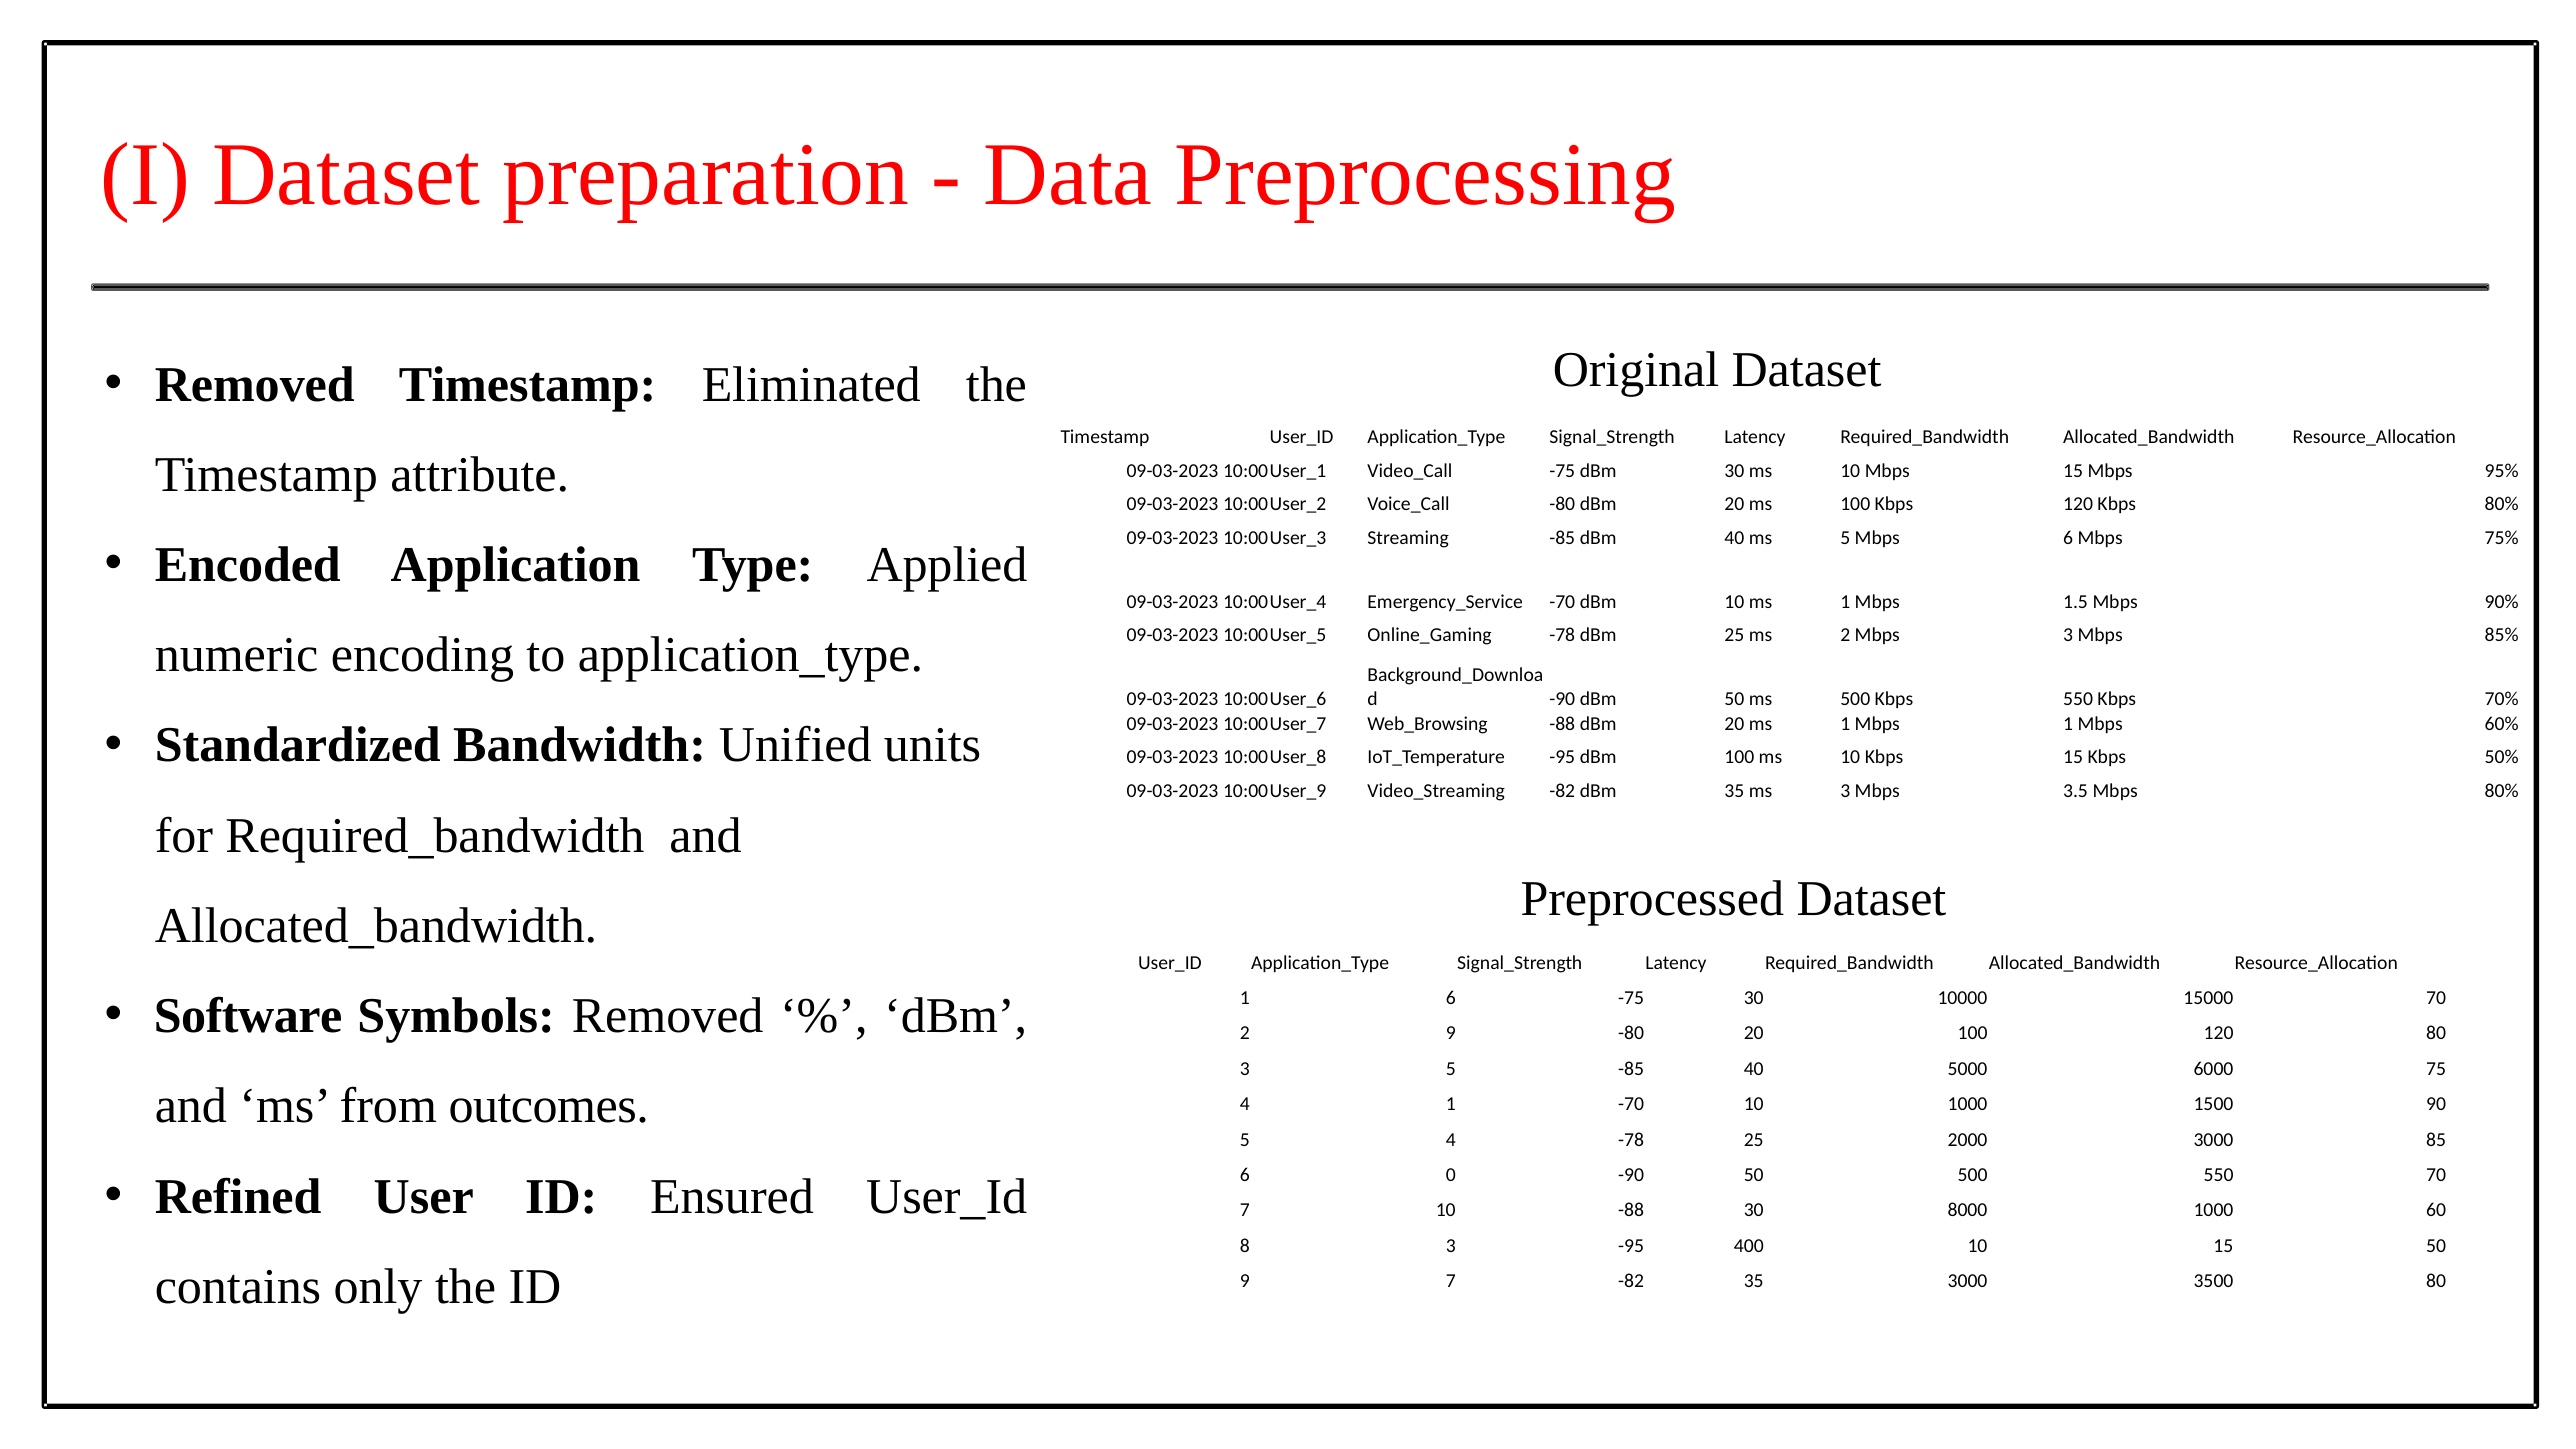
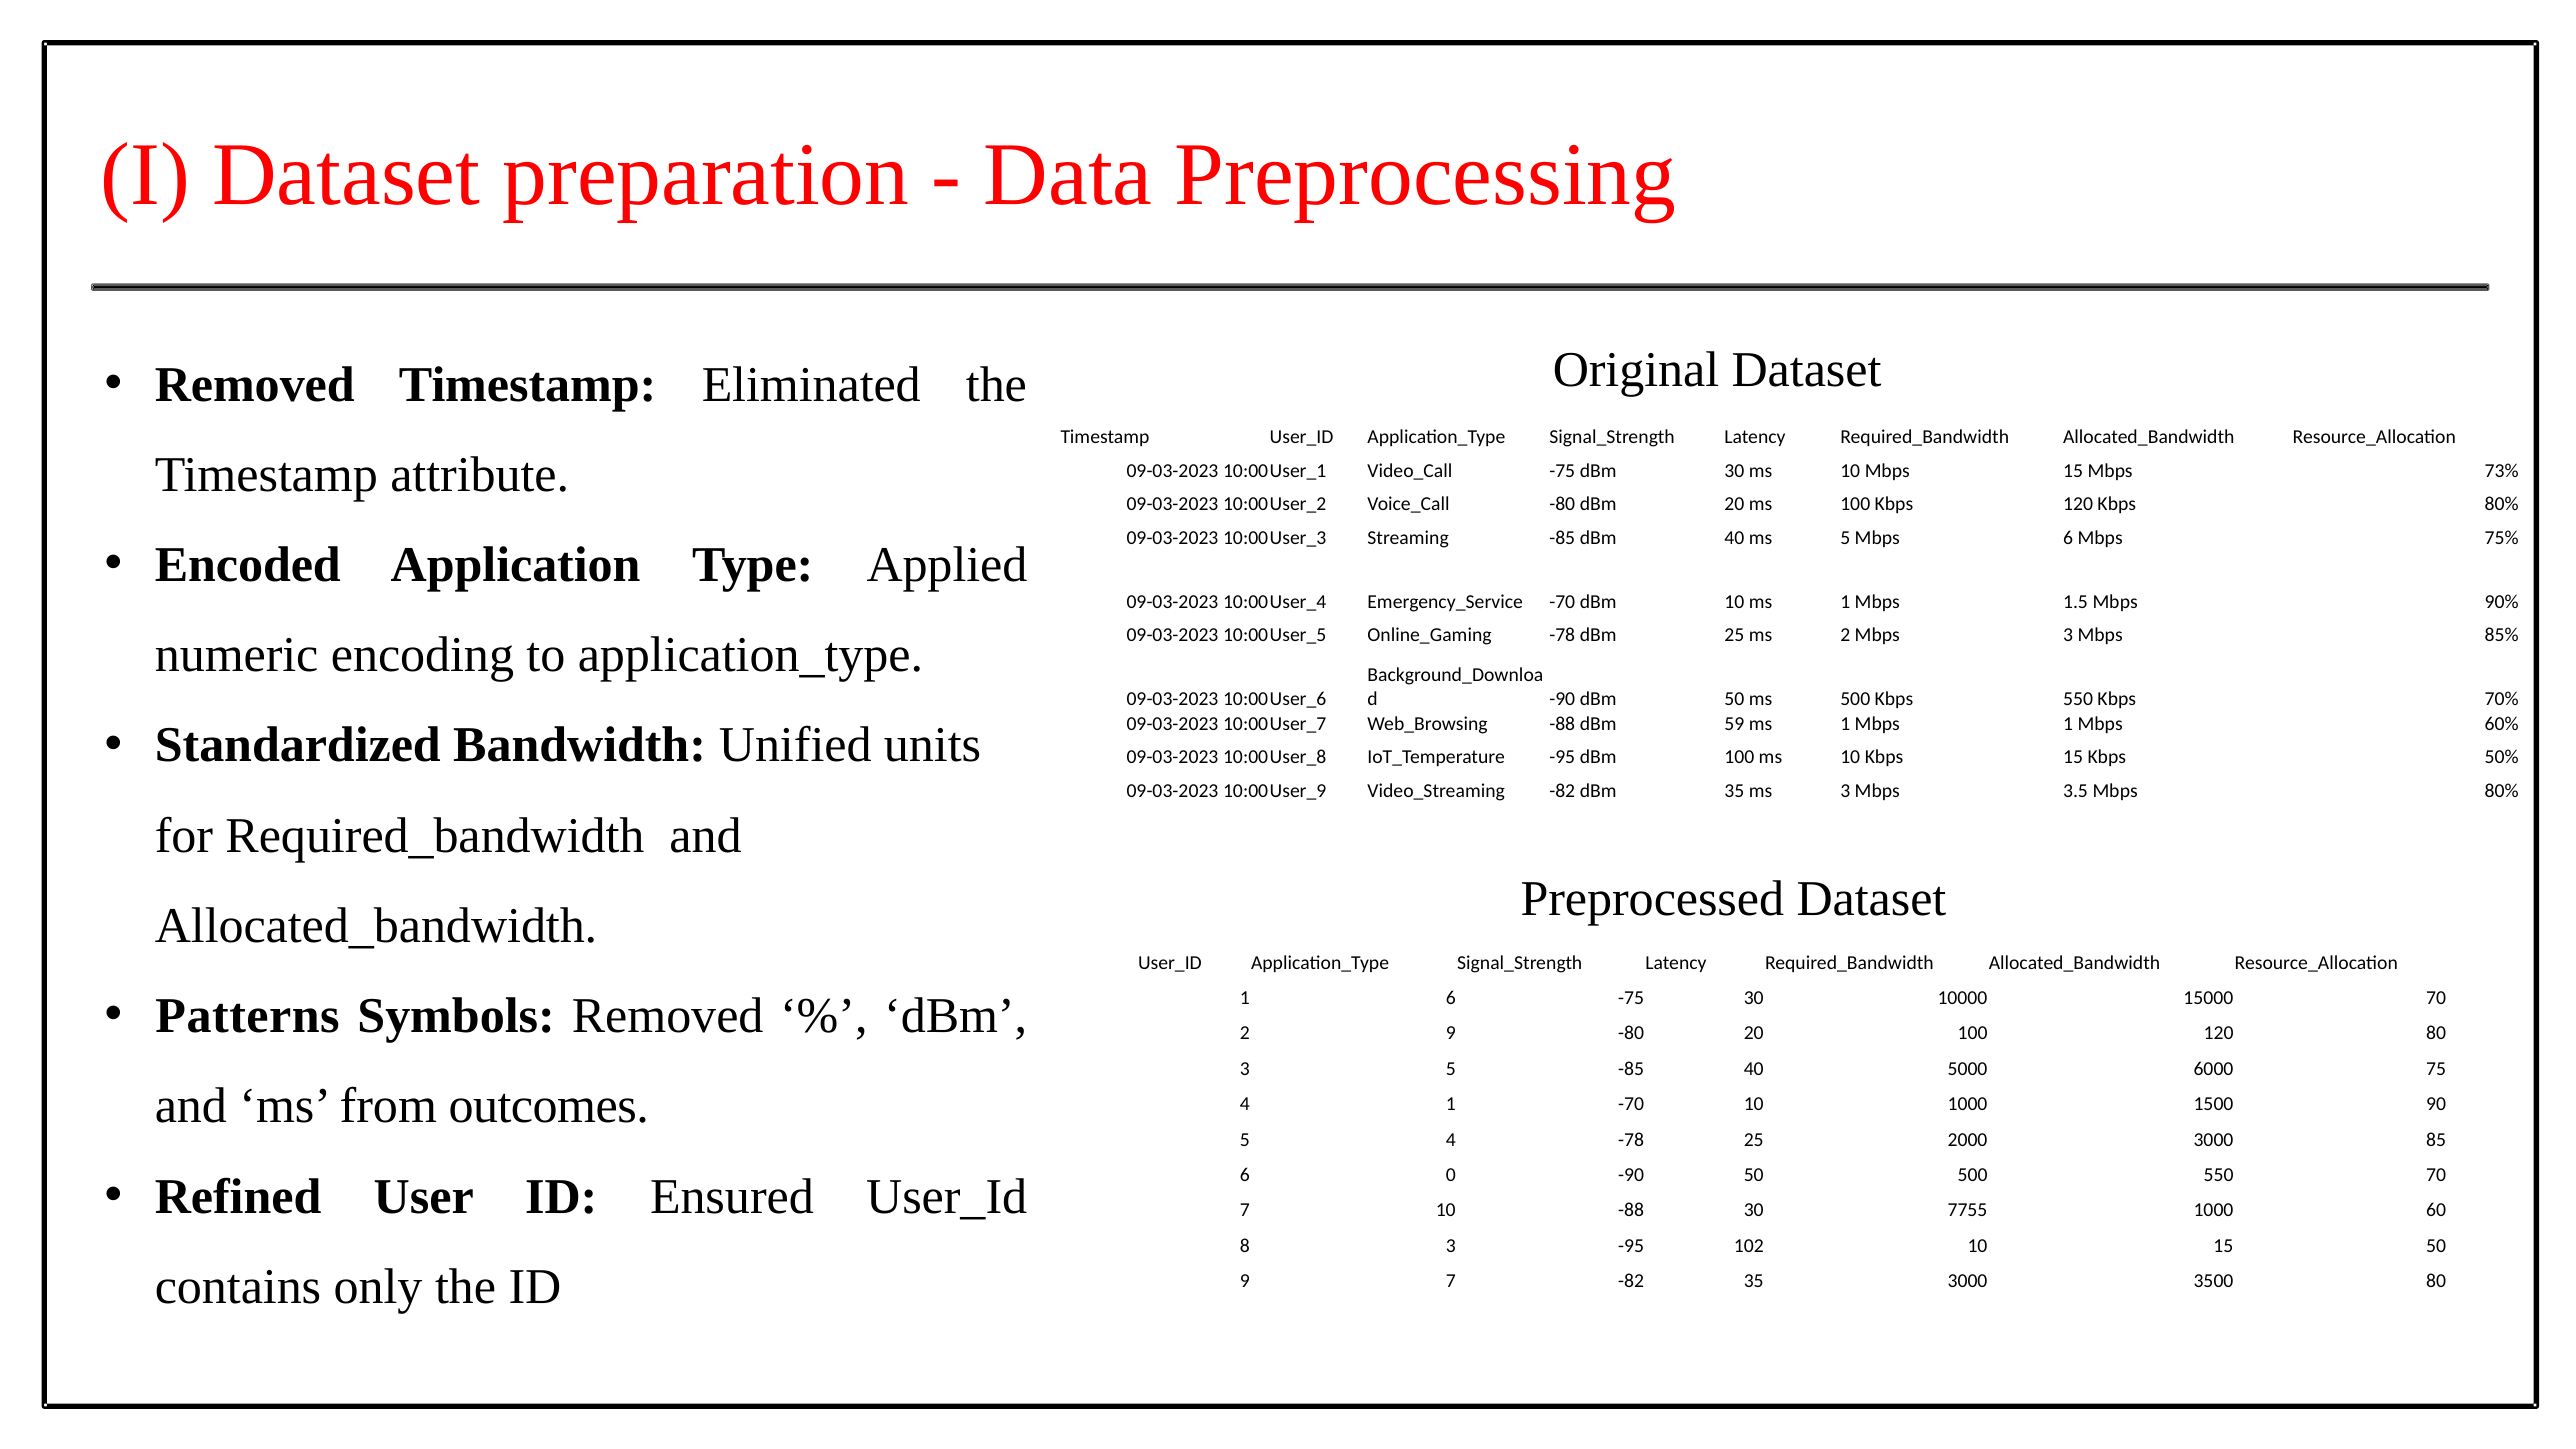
95%: 95% -> 73% (2502, 471)
-88 dBm 20: 20 -> 59 (1734, 724)
Software: Software -> Patterns (248, 1016)
8000: 8000 -> 7755 (1968, 1210)
400: 400 -> 102 (1749, 1246)
